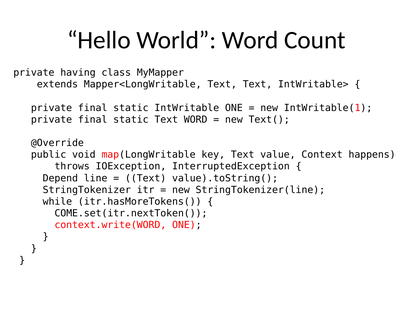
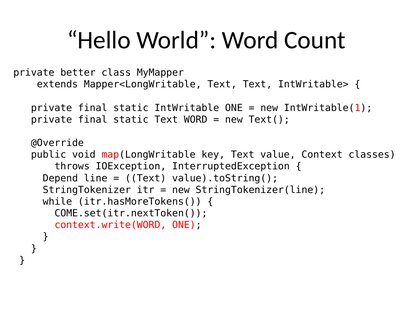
having: having -> better (78, 73)
happens: happens -> classes (372, 155)
